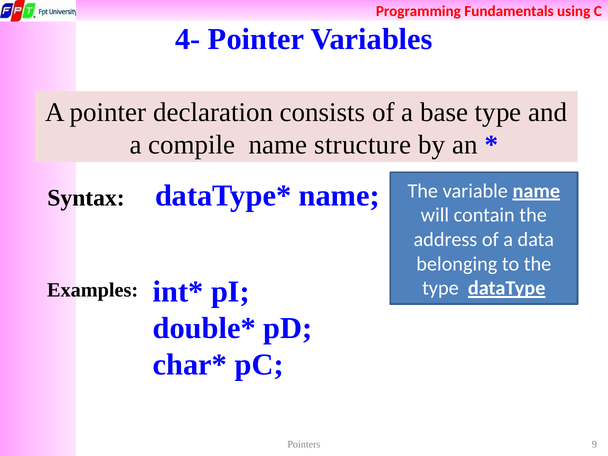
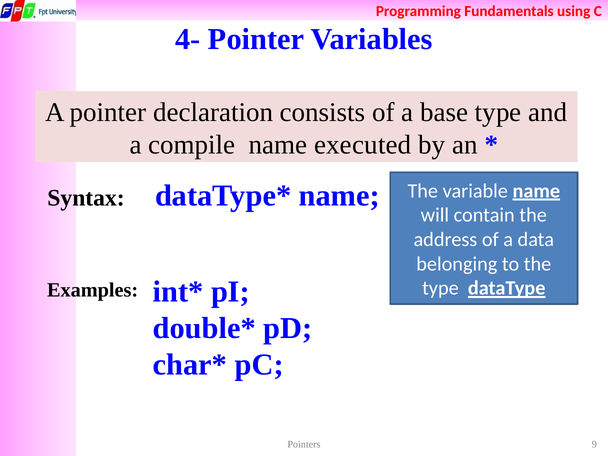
structure: structure -> executed (363, 145)
